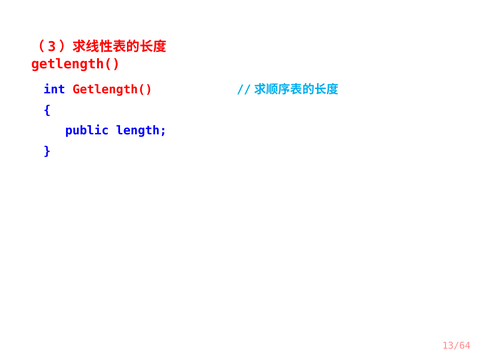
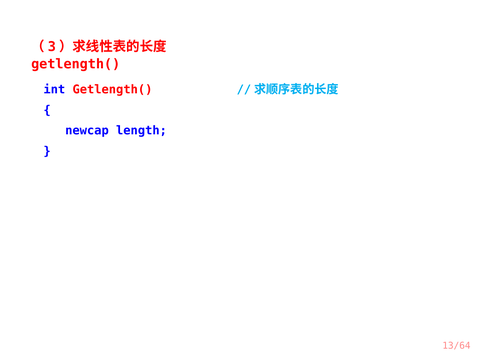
public: public -> newcap (87, 130)
